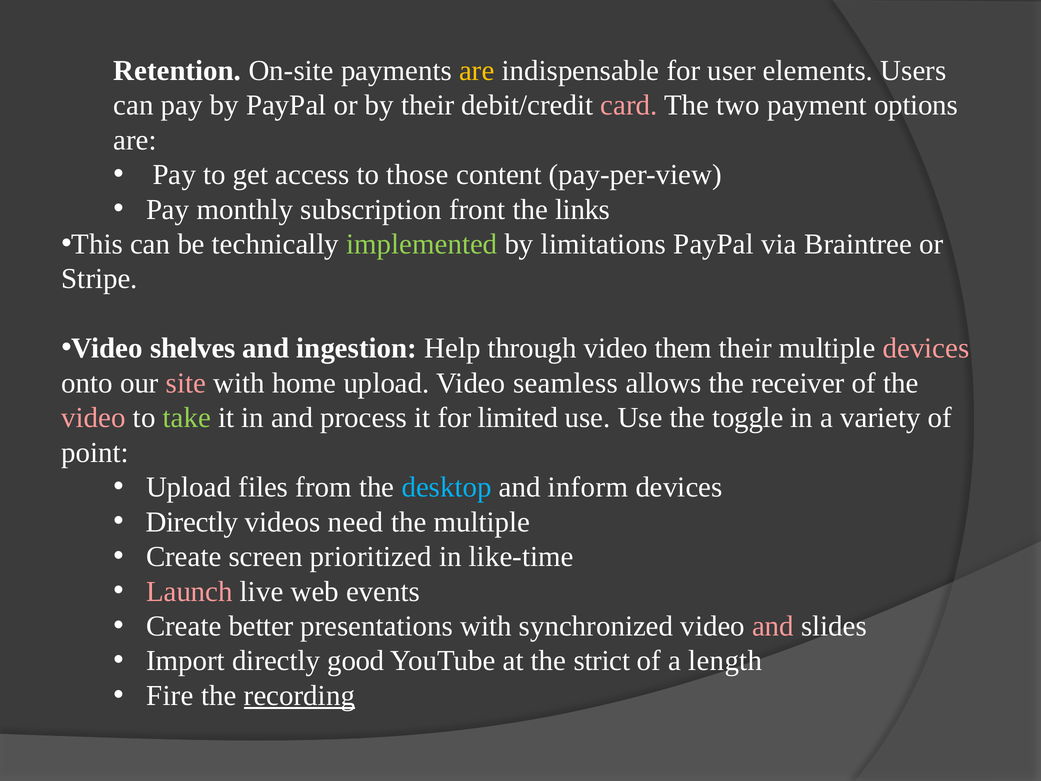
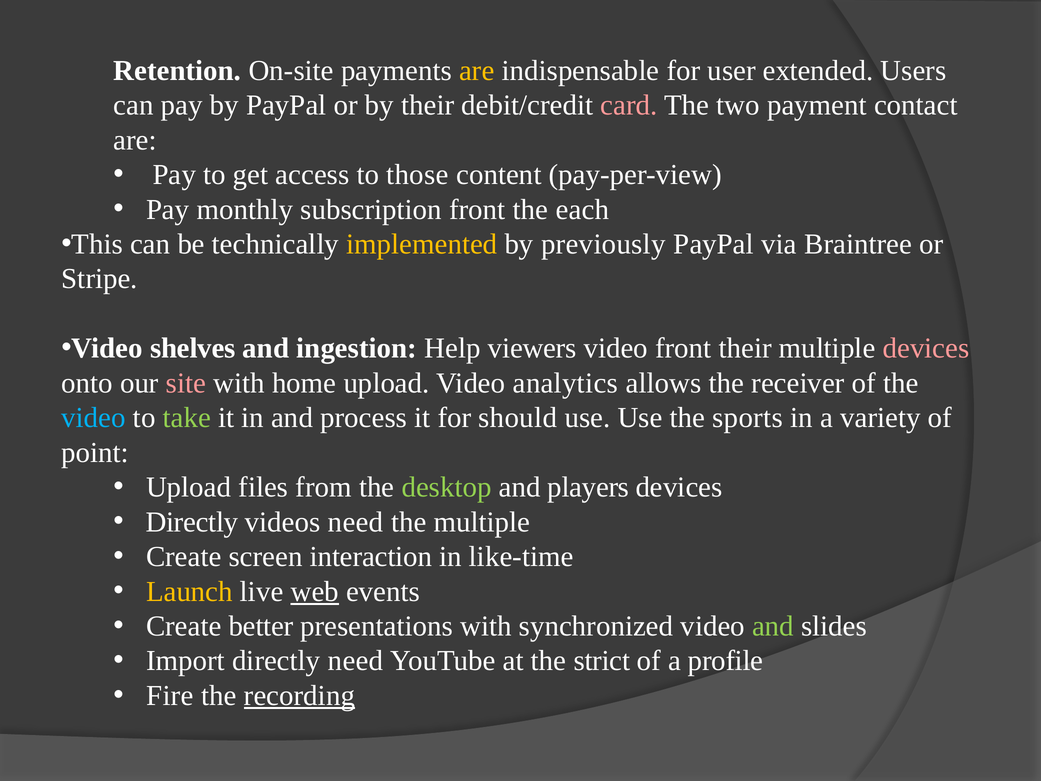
elements: elements -> extended (818, 71)
options: options -> contact (916, 105)
links: links -> each (582, 209)
implemented colour: light green -> yellow (422, 244)
limitations: limitations -> previously (603, 244)
through: through -> viewers (532, 348)
video them: them -> front (683, 348)
seamless: seamless -> analytics (565, 383)
video colour: pink -> light blue (94, 418)
limited: limited -> should (518, 418)
toggle: toggle -> sports (748, 418)
desktop colour: light blue -> light green (447, 487)
inform: inform -> players (588, 487)
prioritized: prioritized -> interaction (371, 557)
Launch colour: pink -> yellow (189, 591)
web underline: none -> present (315, 591)
and colour: pink -> light green (773, 626)
directly good: good -> need (356, 661)
length: length -> profile (726, 661)
